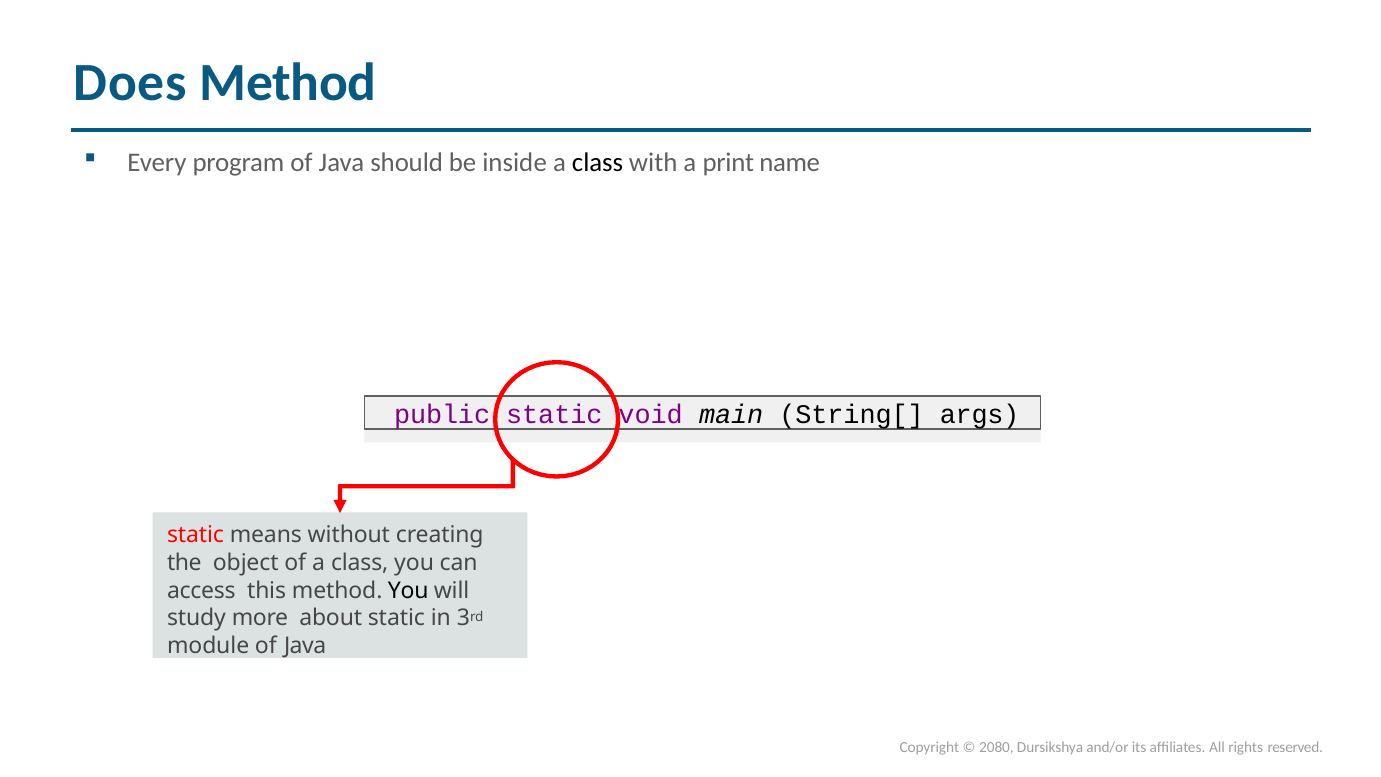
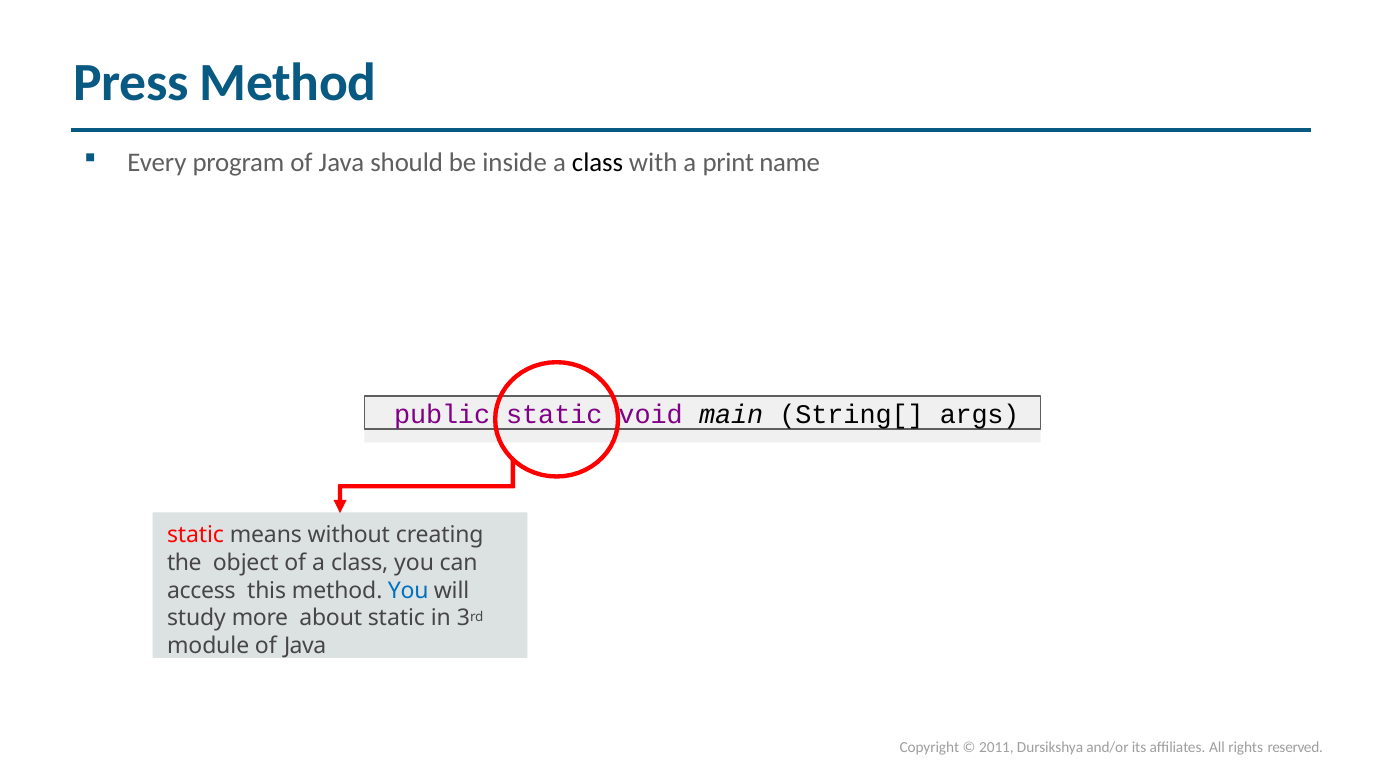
Does: Does -> Press (131, 83)
You colour: black -> blue (408, 590)
2080: 2080 -> 2011 (996, 748)
